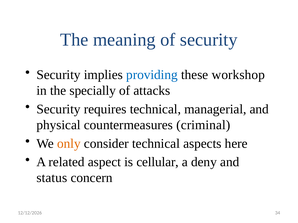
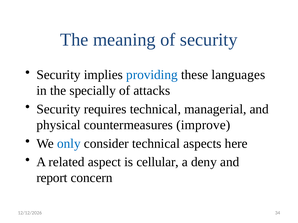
workshop: workshop -> languages (238, 75)
criminal: criminal -> improve (203, 125)
only colour: orange -> blue (69, 144)
status: status -> report (52, 178)
